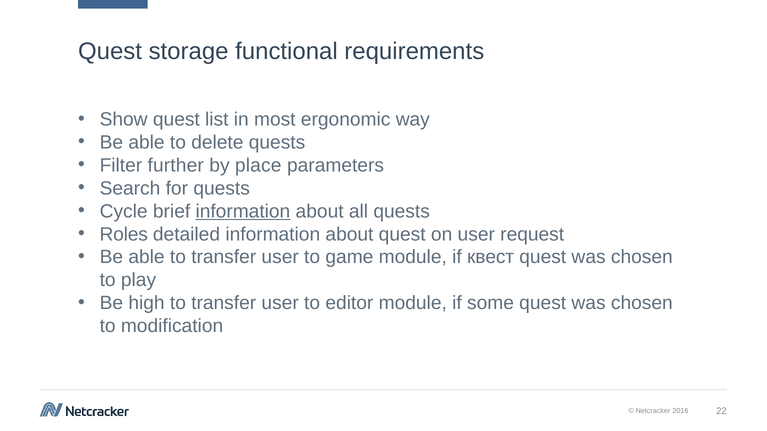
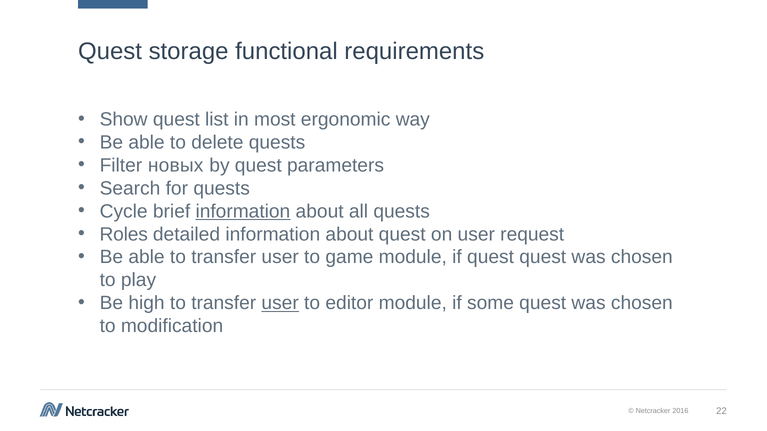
further: further -> новых (176, 165)
by place: place -> quest (258, 165)
if квест: квест -> quest (491, 257)
user underline: none -> present (280, 303)
